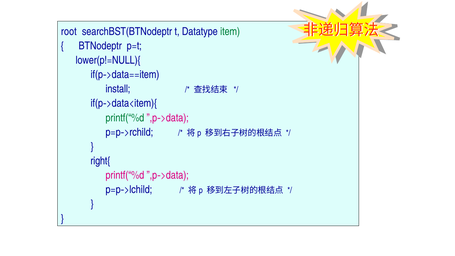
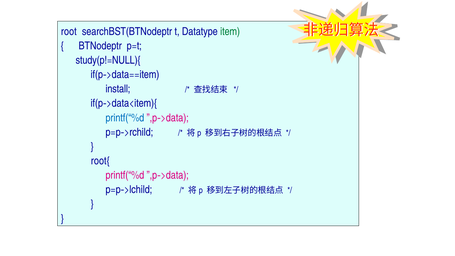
lower(p!=NULL){: lower(p!=NULL){ -> study(p!=NULL){ (108, 60)
printf(“%d colour: green -> blue (125, 118)
right{: right{ -> root{ (100, 161)
